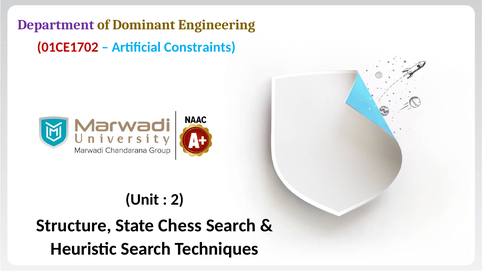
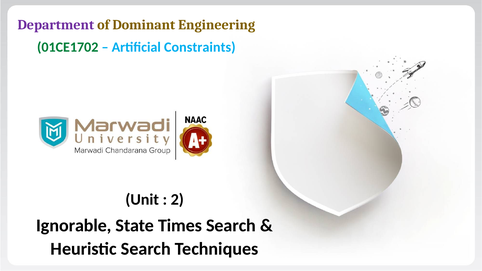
01CE1702 colour: red -> green (68, 47)
Structure: Structure -> Ignorable (74, 226)
Chess: Chess -> Times (180, 226)
